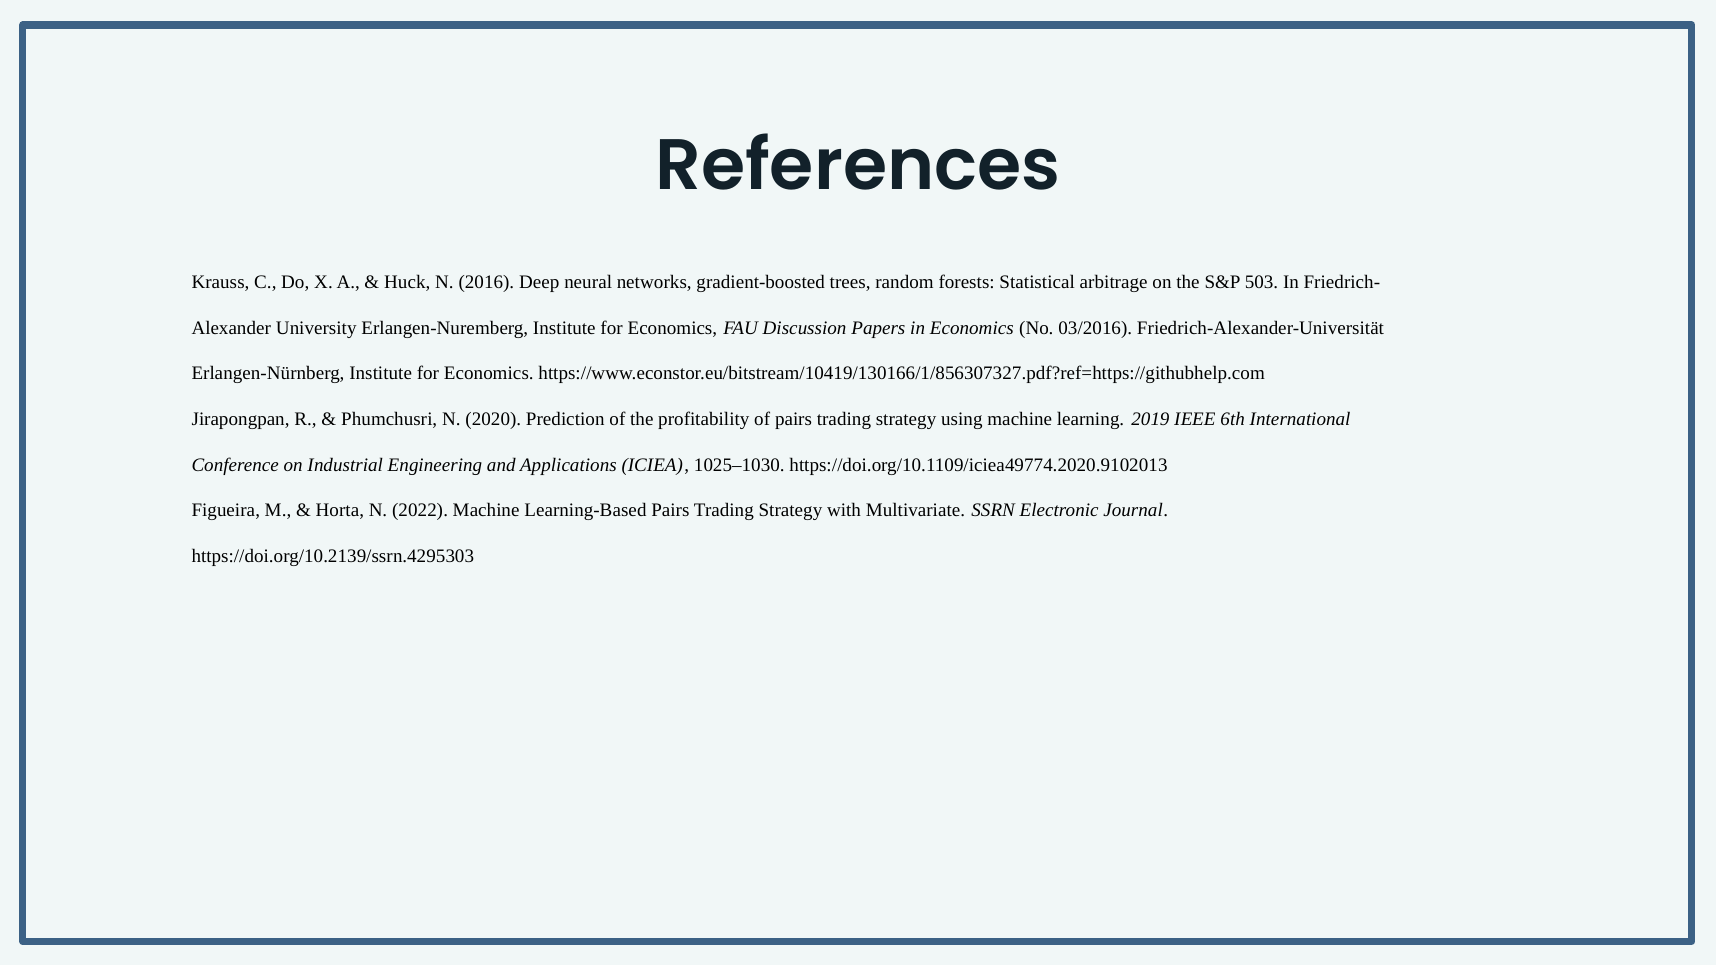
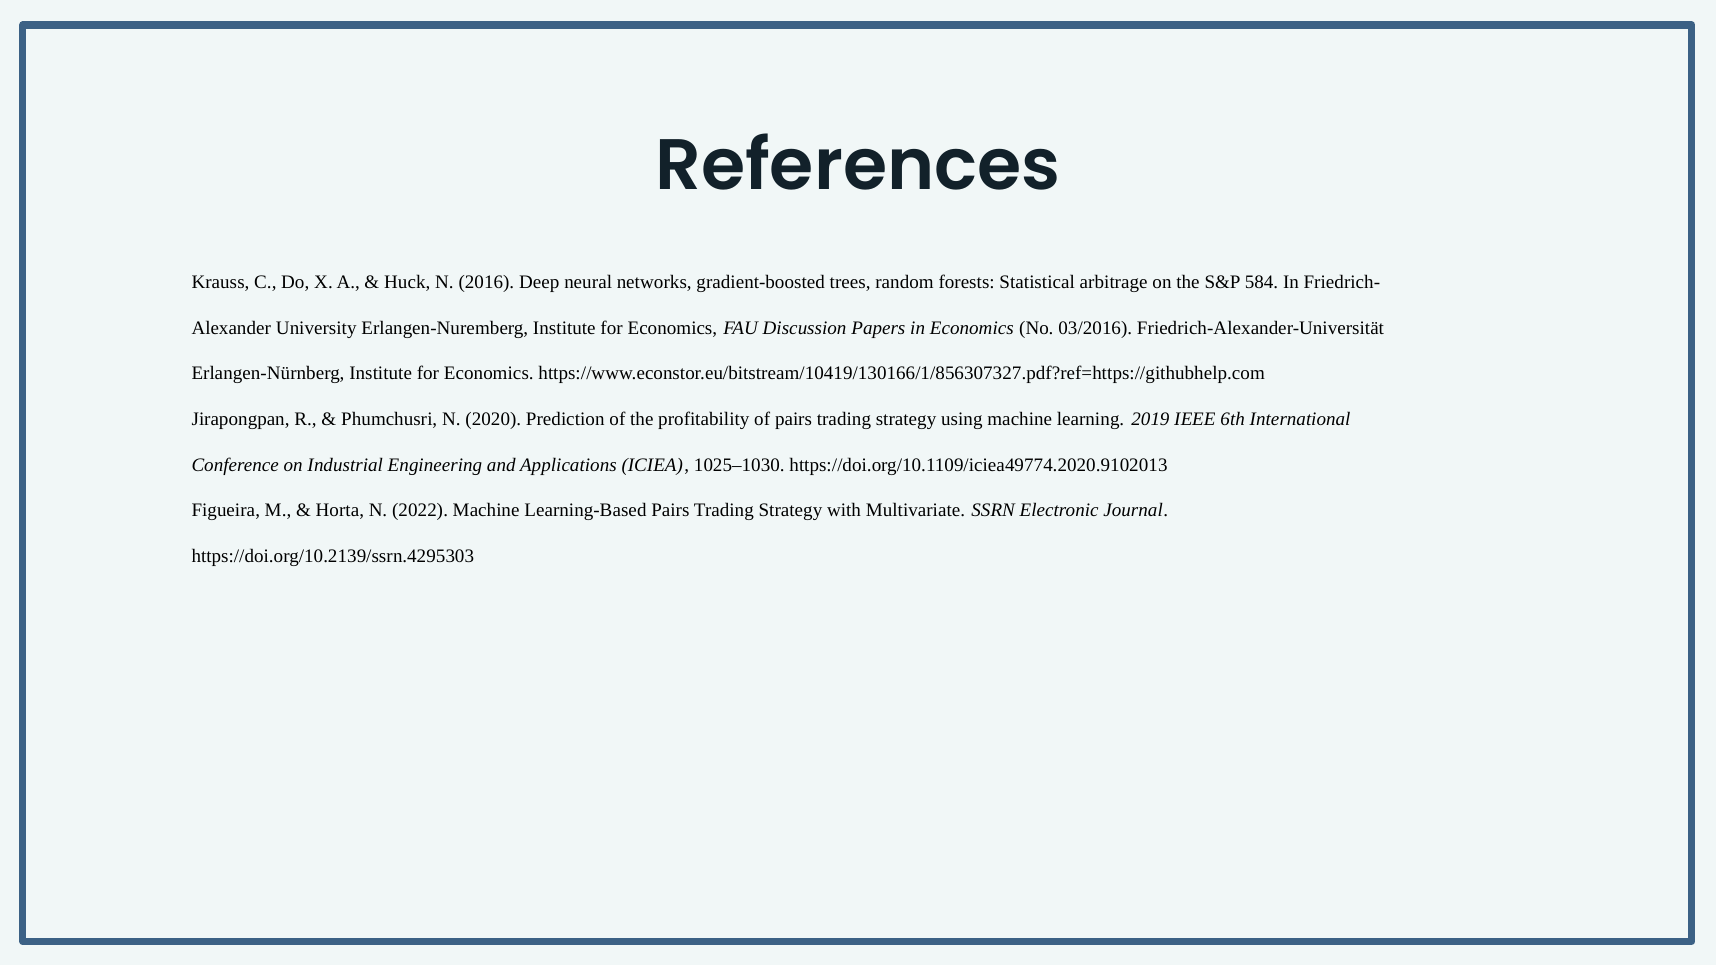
503: 503 -> 584 (1261, 282)
